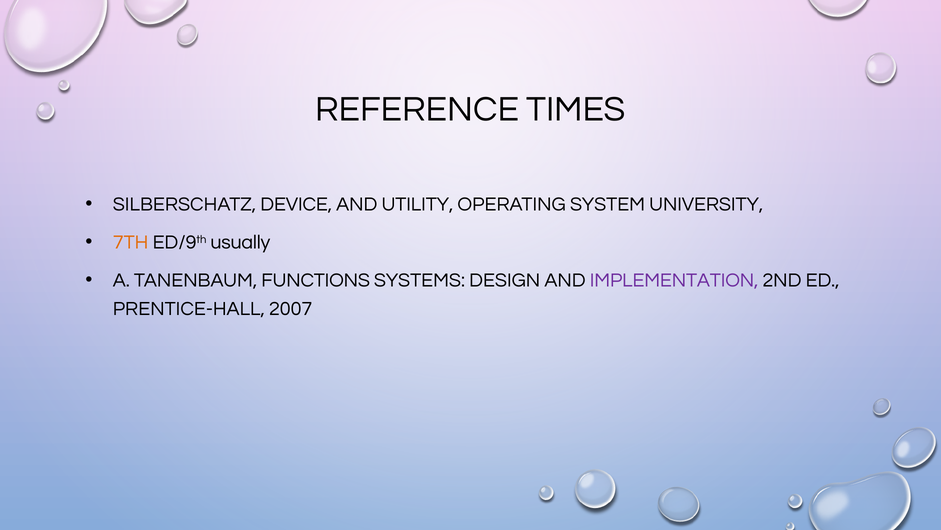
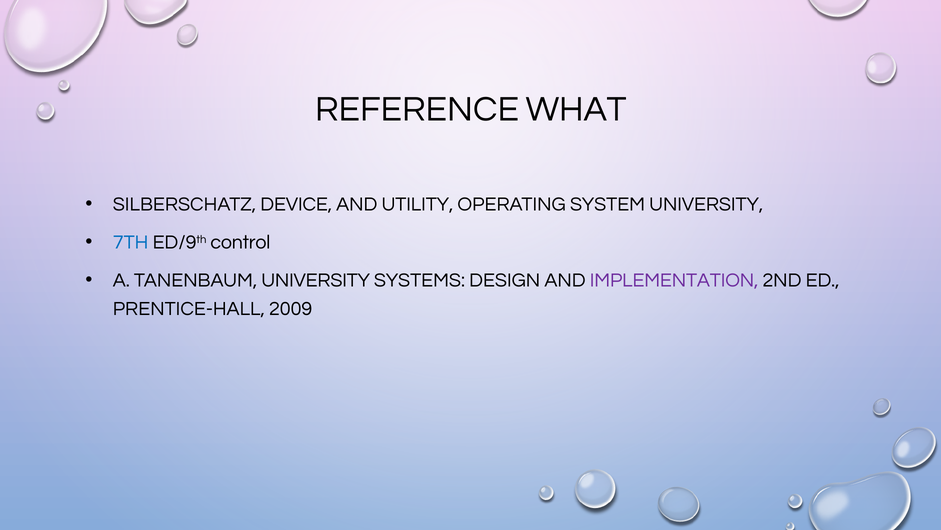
TIMES: TIMES -> WHAT (576, 109)
7TH colour: orange -> blue (131, 242)
usually: usually -> control (240, 242)
TANENBAUM FUNCTIONS: FUNCTIONS -> UNIVERSITY (316, 280)
2007: 2007 -> 2009 (291, 308)
